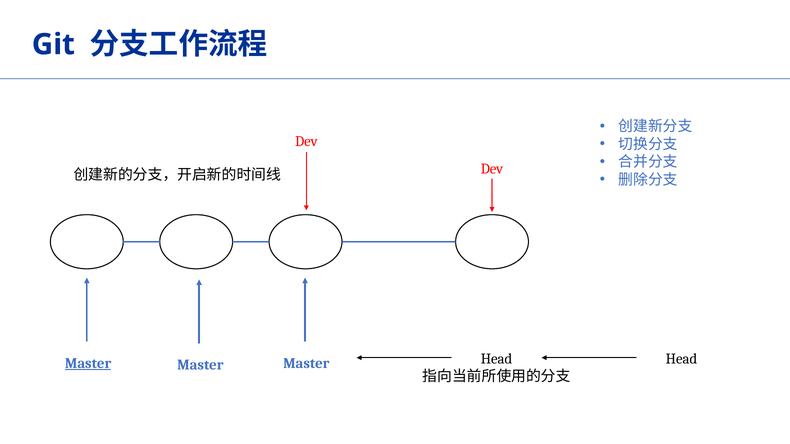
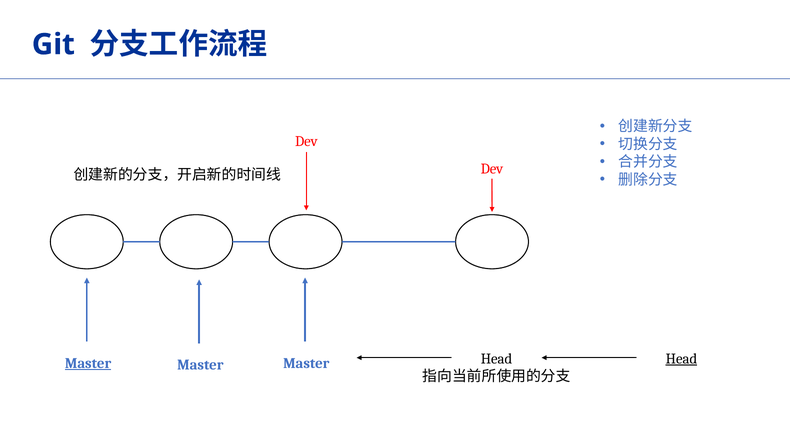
Head underline: none -> present (681, 359)
